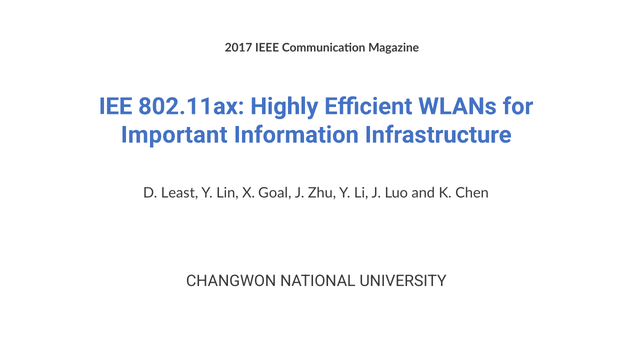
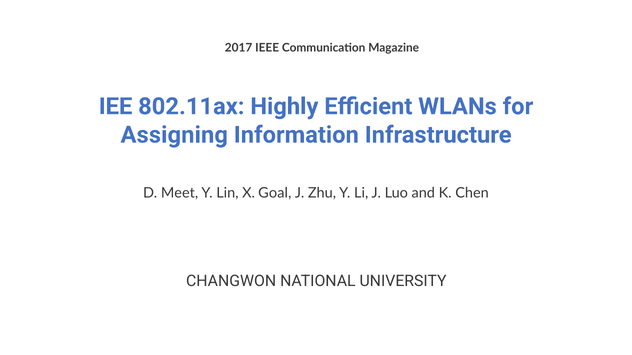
Important: Important -> Assigning (174, 135)
Least: Least -> Meet (180, 193)
